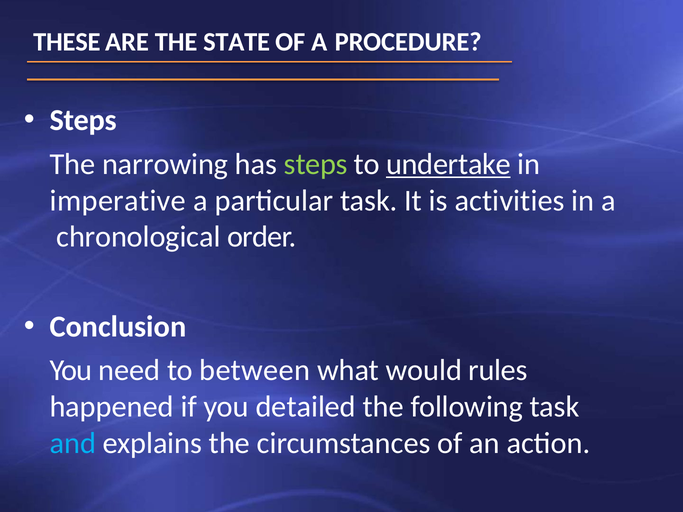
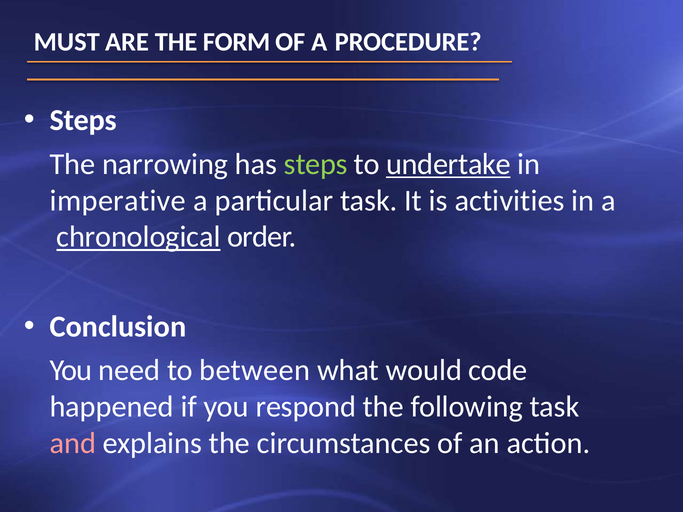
THESE: THESE -> MUST (67, 42)
STATE: STATE -> FORM (237, 42)
chronological underline: none -> present (138, 237)
rules: rules -> code (498, 370)
detailed: detailed -> respond (306, 407)
and colour: light blue -> pink (73, 443)
